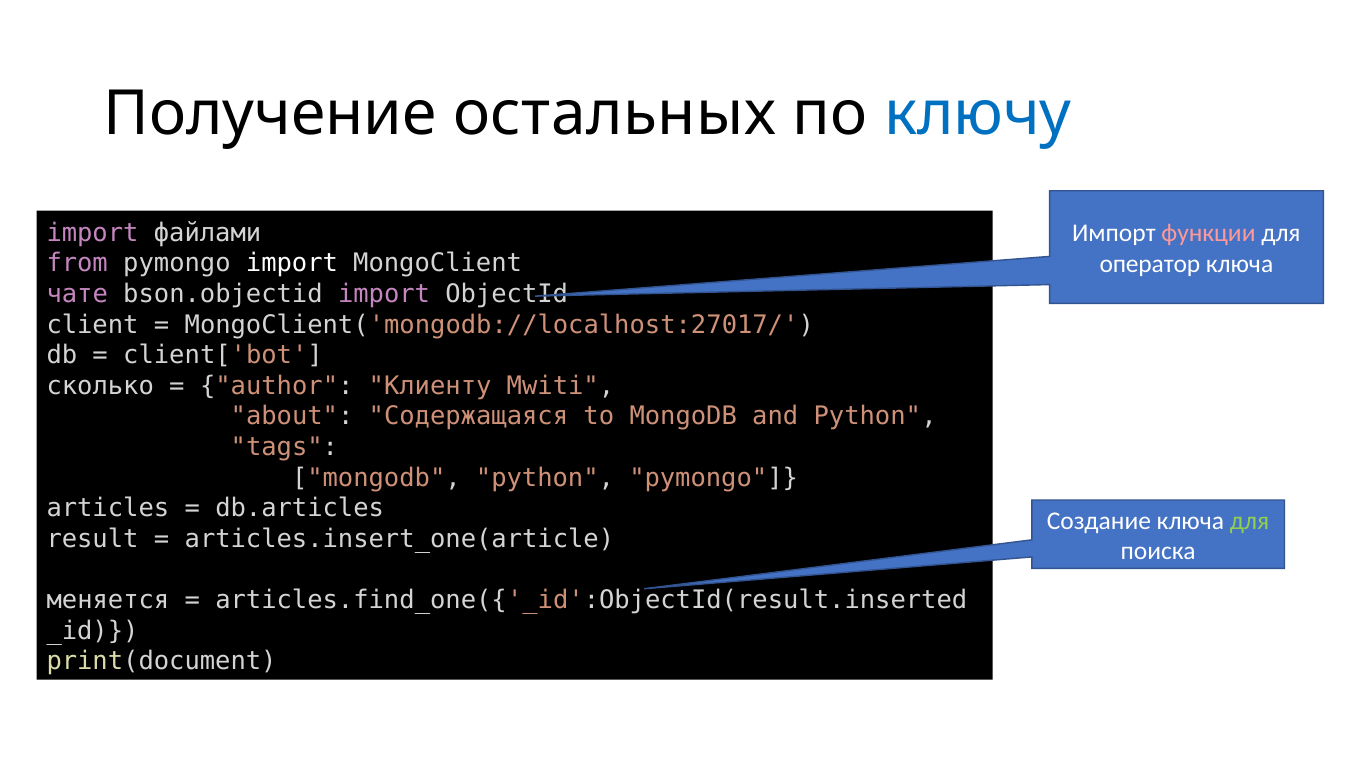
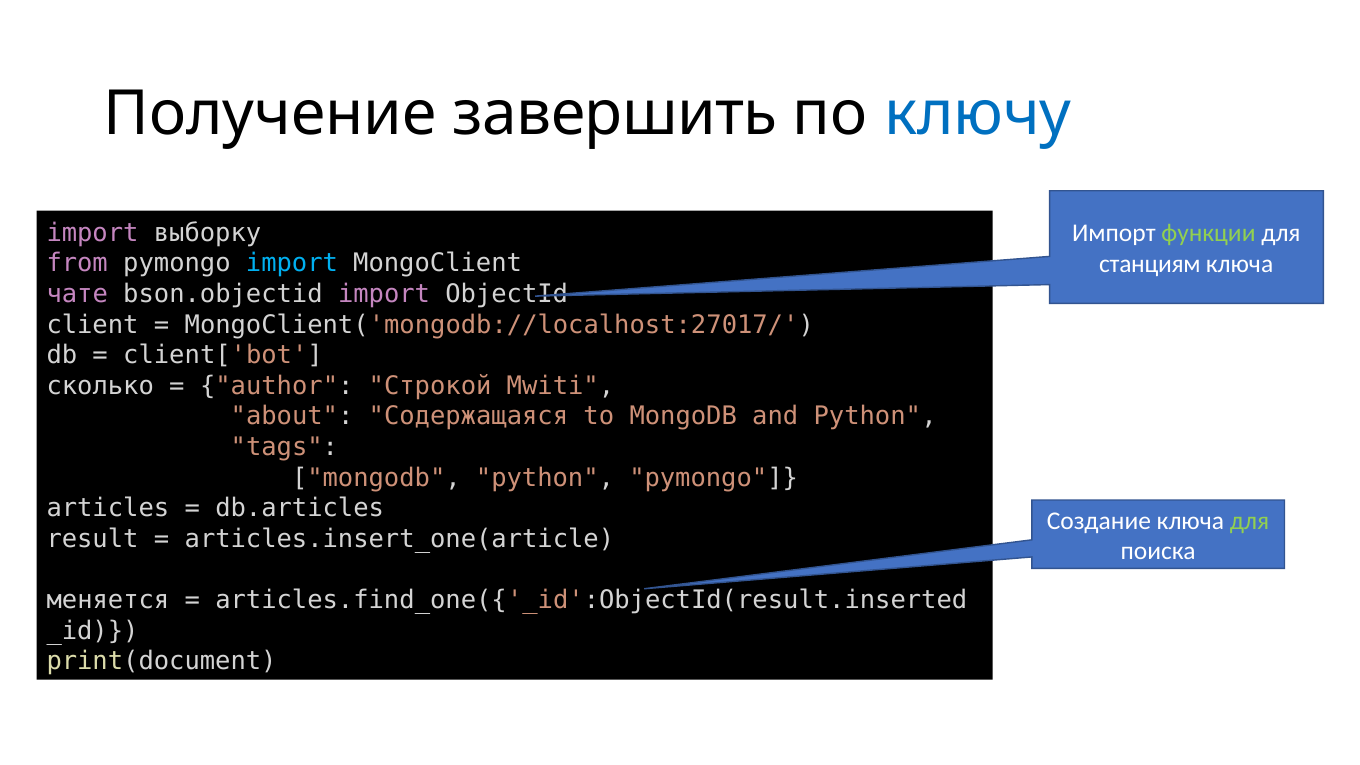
остальных: остальных -> завершить (615, 114)
файлами: файлами -> выборку (208, 233)
функции colour: pink -> light green (1208, 234)
import colour: white -> light blue (292, 263)
оператор: оператор -> станциям (1150, 264)
Клиенту: Клиенту -> Строкой (430, 386)
